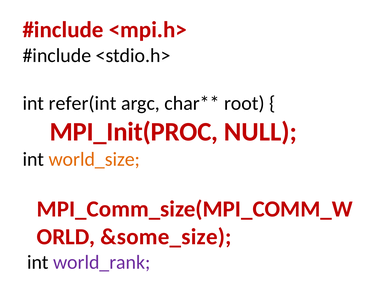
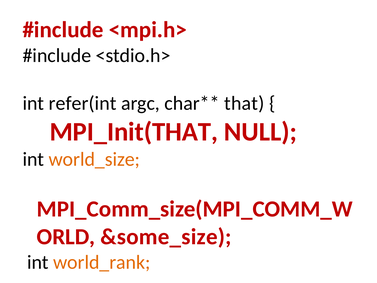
root: root -> that (244, 103)
MPI_Init(PROC: MPI_Init(PROC -> MPI_Init(THAT (134, 132)
world_rank colour: purple -> orange (102, 262)
